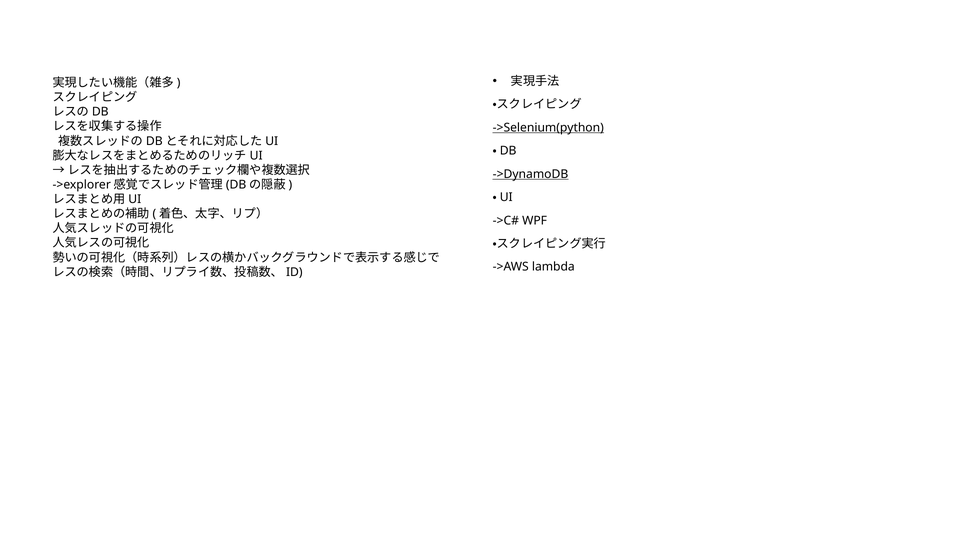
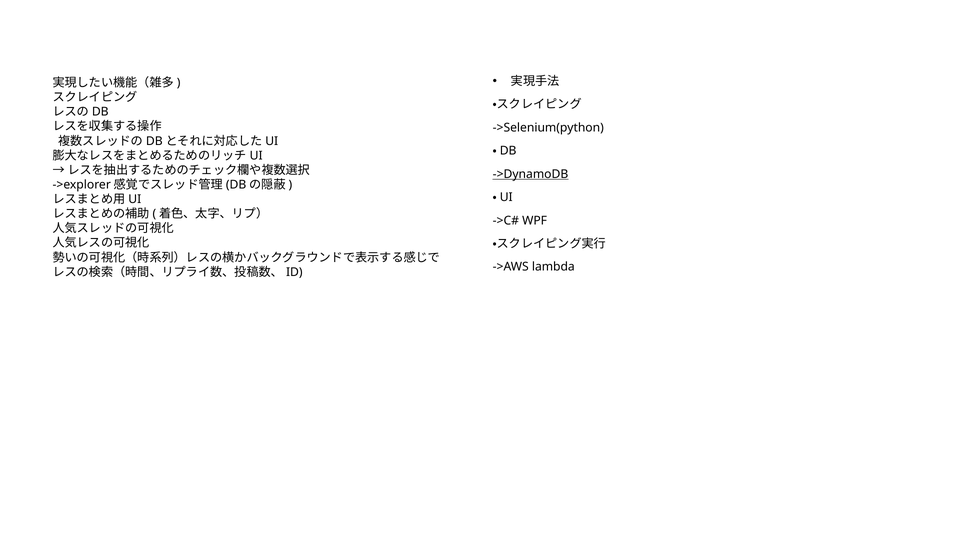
->Selenium(python underline: present -> none (548, 128)
